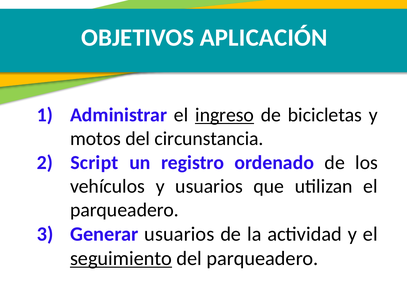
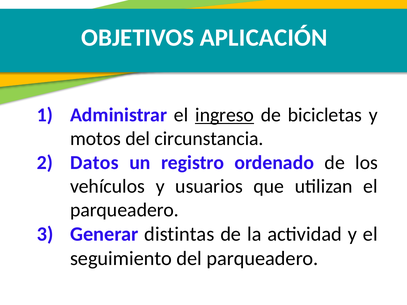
Script: Script -> Datos (94, 163)
Generar usuarios: usuarios -> distintas (179, 234)
seguimiento underline: present -> none (121, 259)
